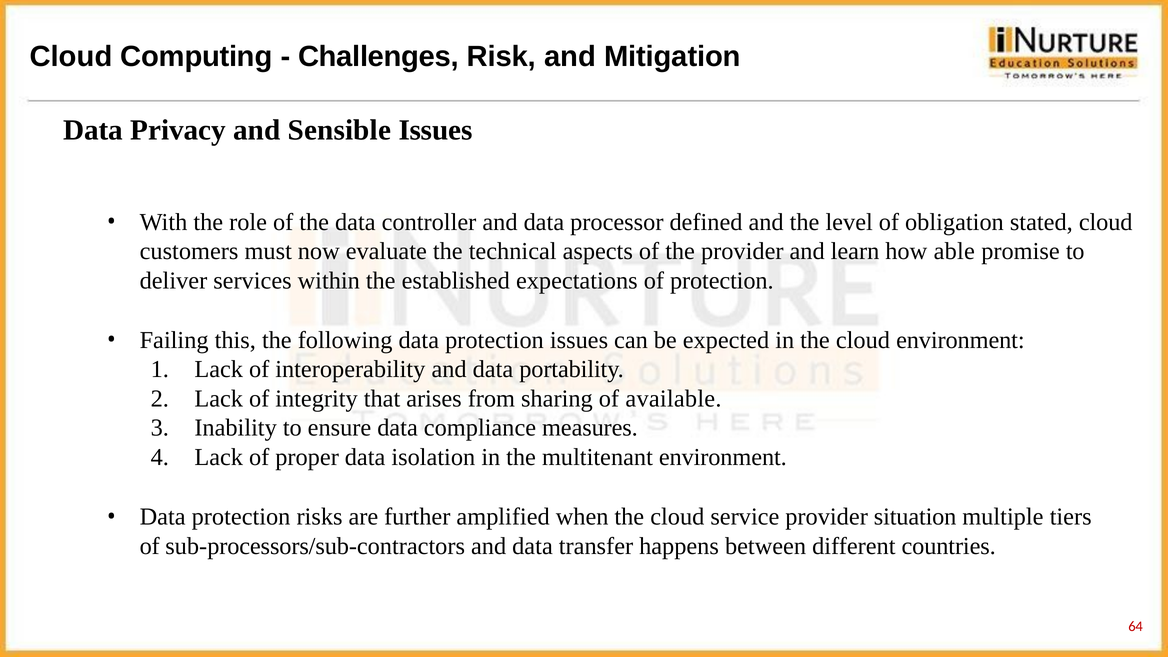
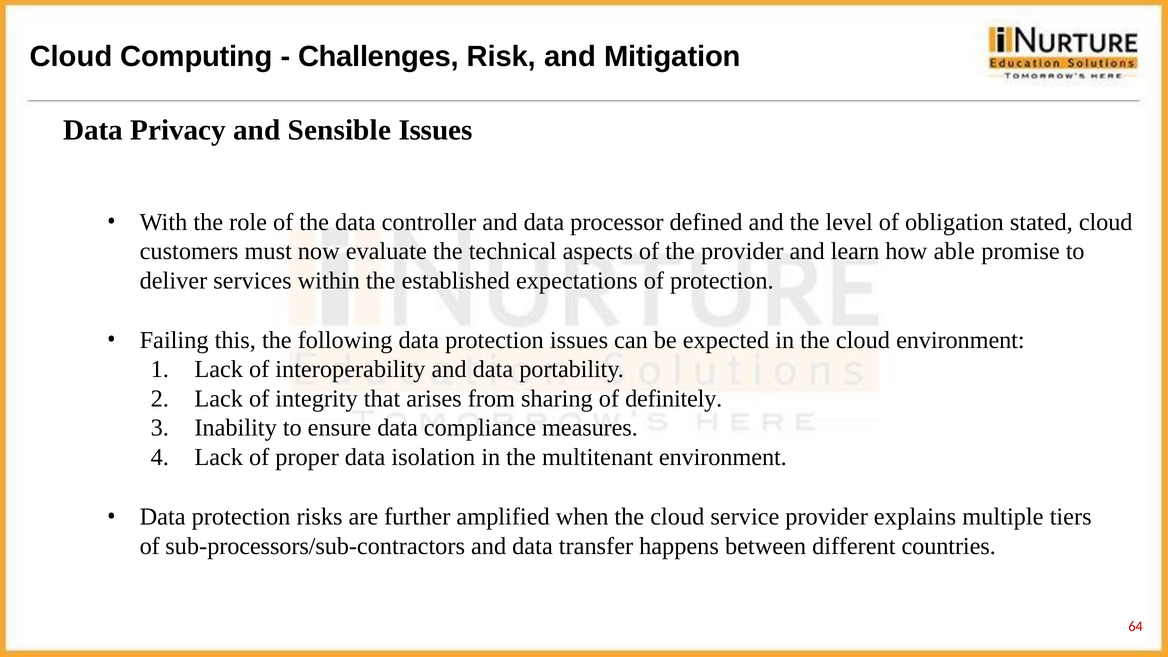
available: available -> definitely (674, 399)
situation: situation -> explains (915, 517)
